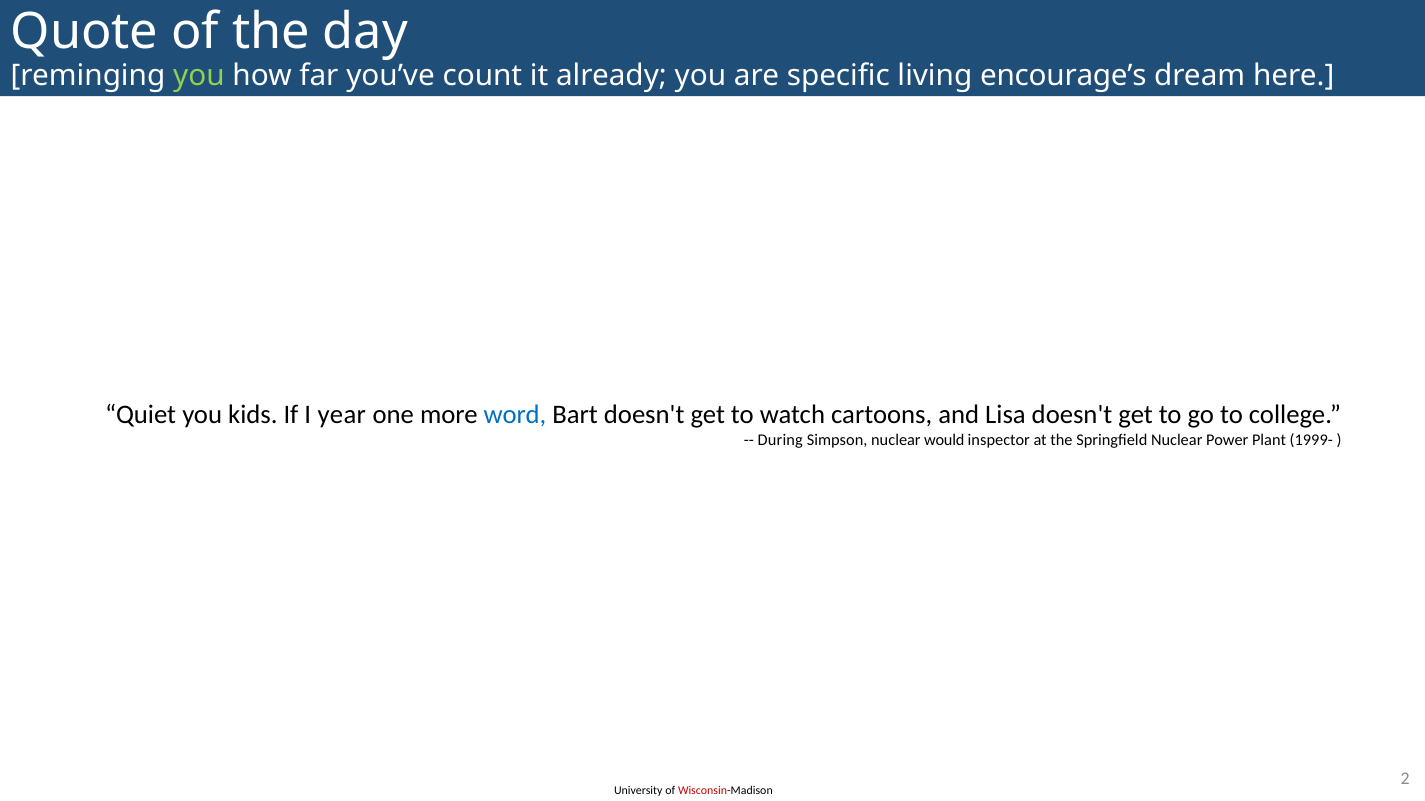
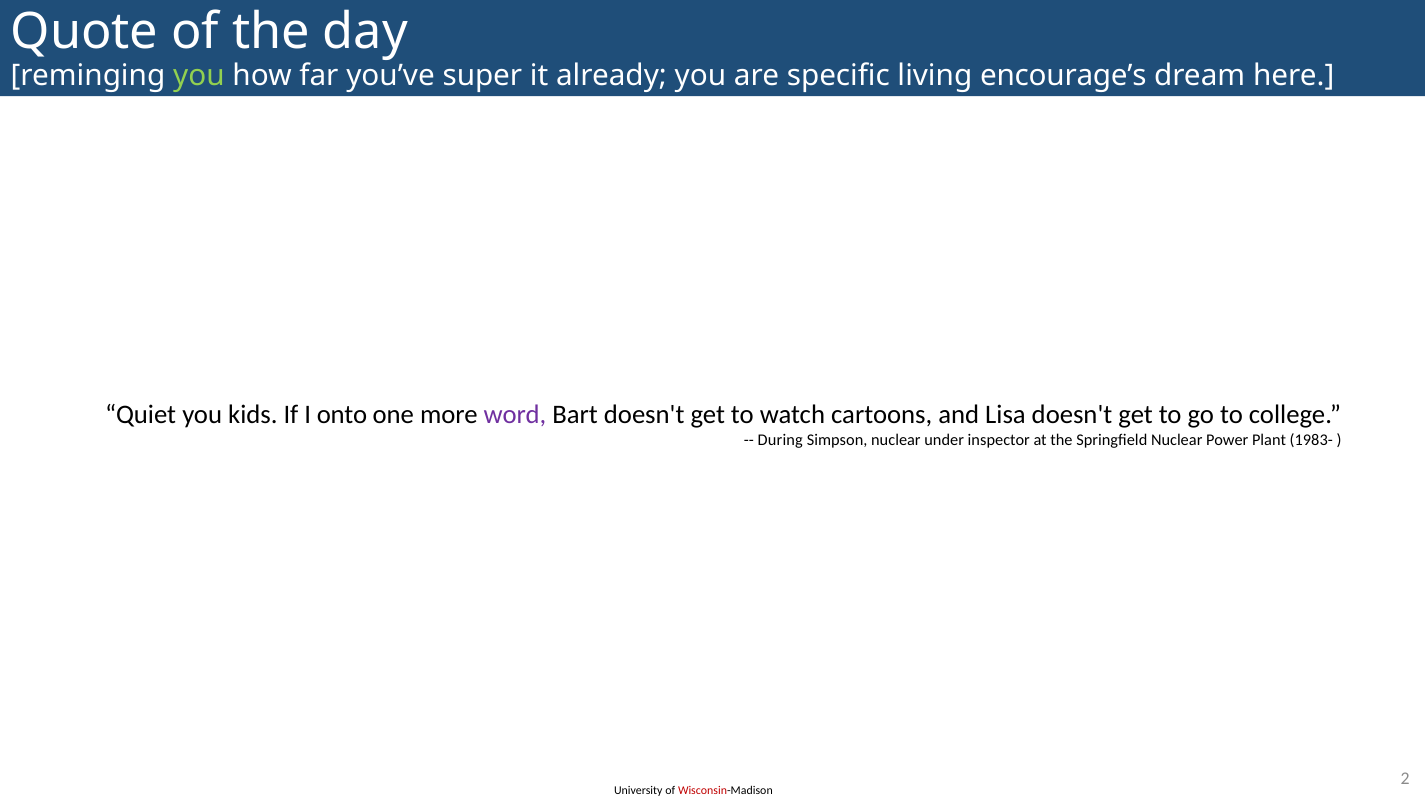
count: count -> super (482, 76)
year: year -> onto (342, 415)
word colour: blue -> purple (515, 415)
would: would -> under (944, 440)
1999-: 1999- -> 1983- (1311, 440)
